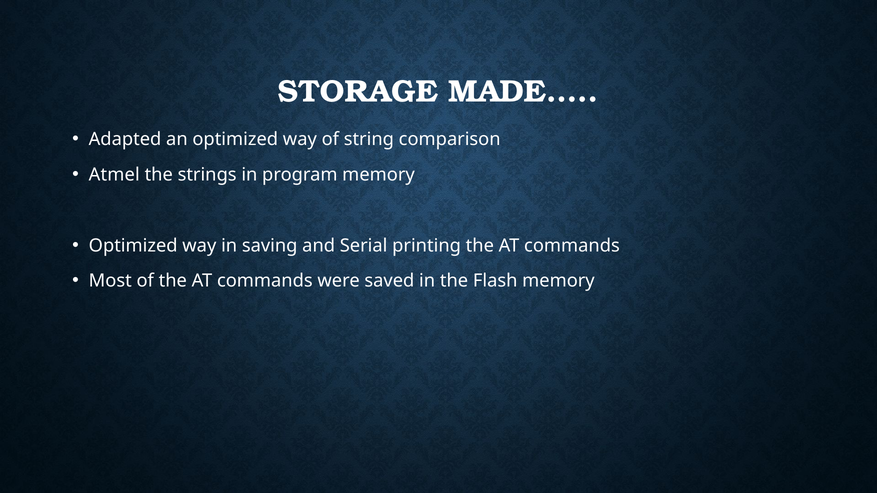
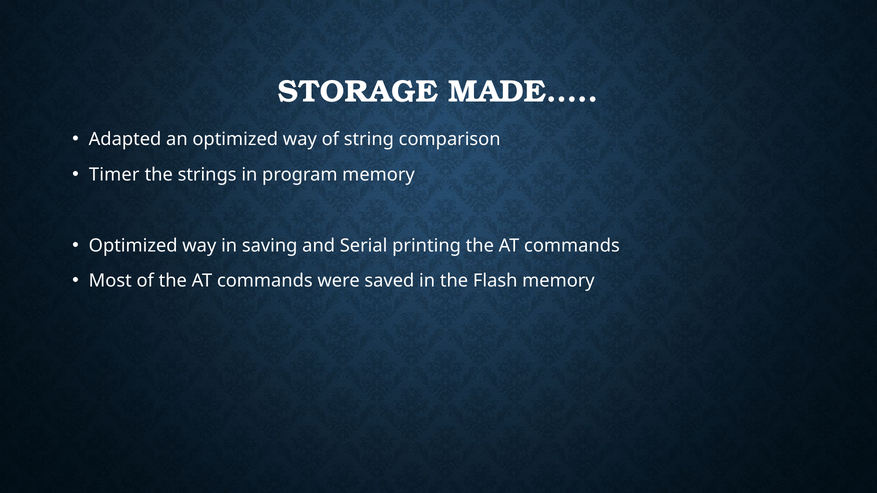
Atmel: Atmel -> Timer (114, 175)
